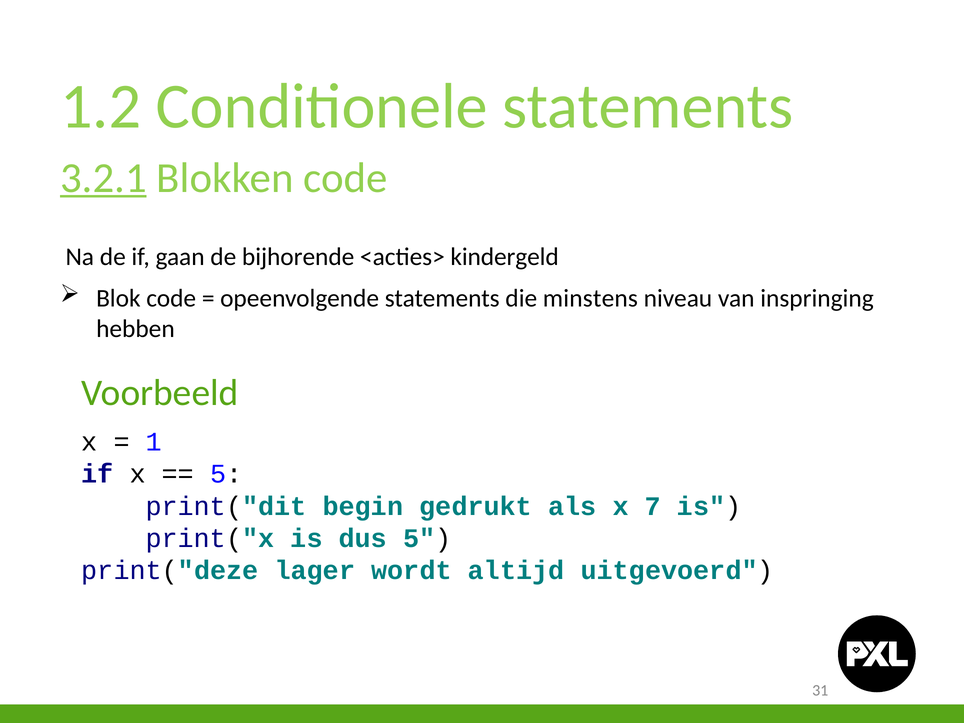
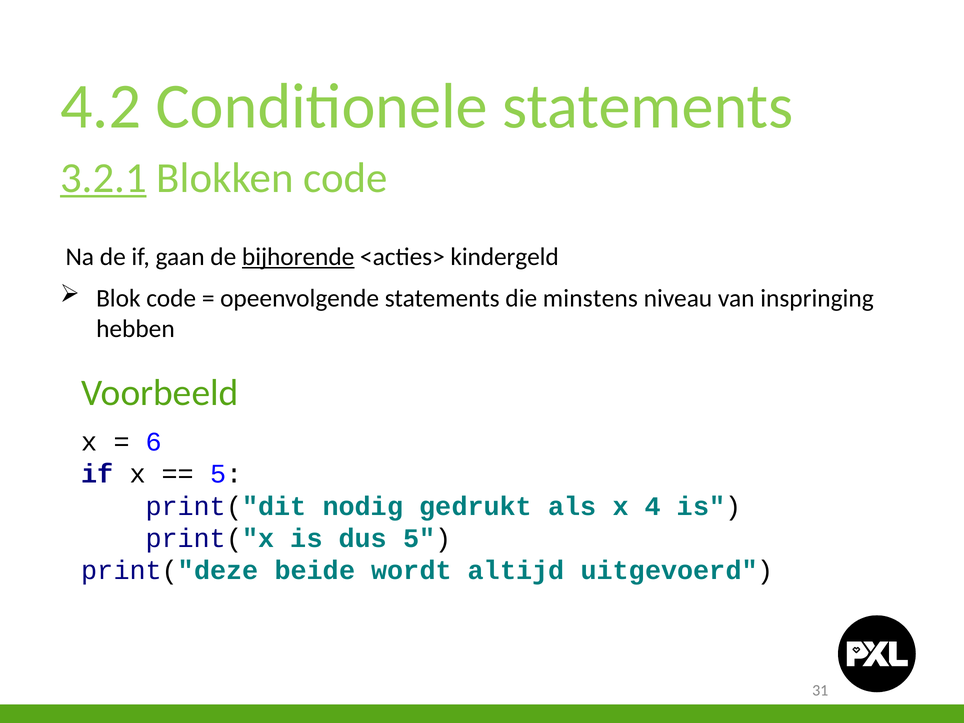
1.2: 1.2 -> 4.2 (101, 106)
bijhorende underline: none -> present (298, 257)
1: 1 -> 6 (154, 442)
begin: begin -> nodig (363, 506)
7: 7 -> 4 (653, 506)
lager: lager -> beide (315, 570)
